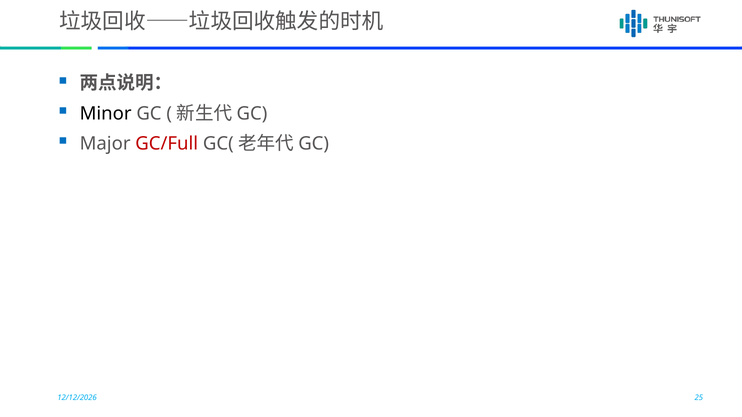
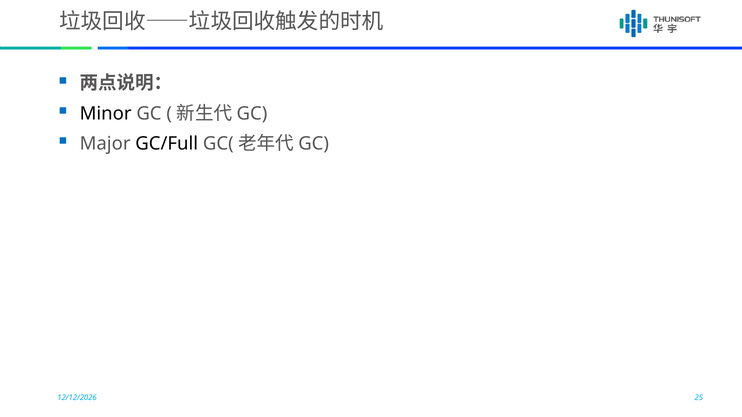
GC/Full colour: red -> black (167, 144)
